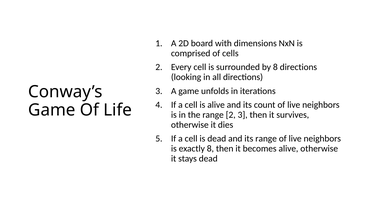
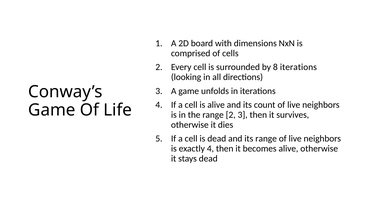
8 directions: directions -> iterations (298, 67)
exactly 8: 8 -> 4 (210, 149)
